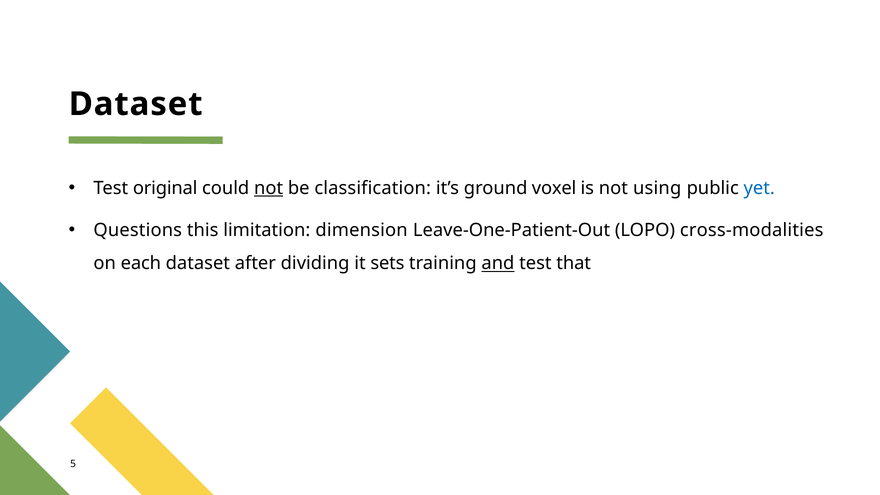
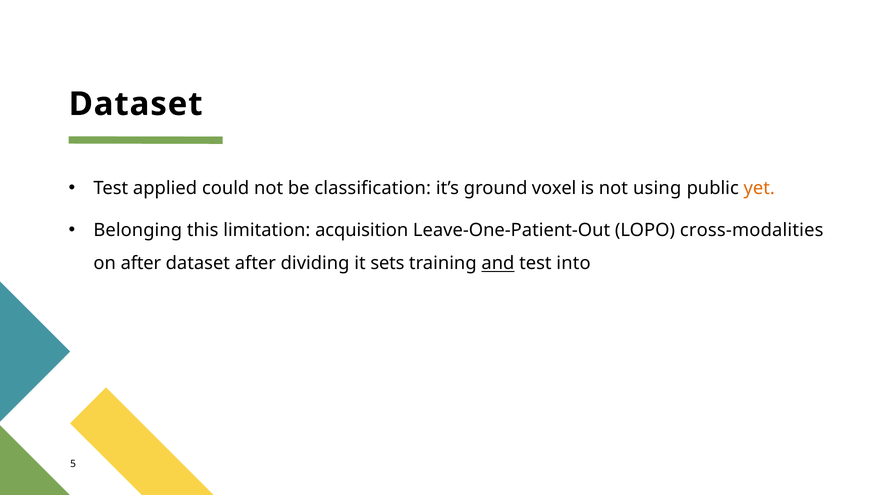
original: original -> applied (165, 188)
not underline: present -> none (269, 188)
yet colour: blue -> orange (759, 188)
Questions: Questions -> Belonging (138, 230)
dimension: dimension -> acquisition (362, 230)
on each: each -> after (141, 263)
that: that -> into (574, 263)
